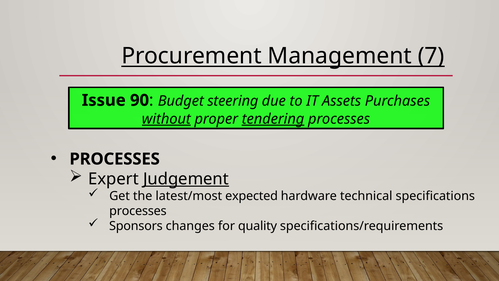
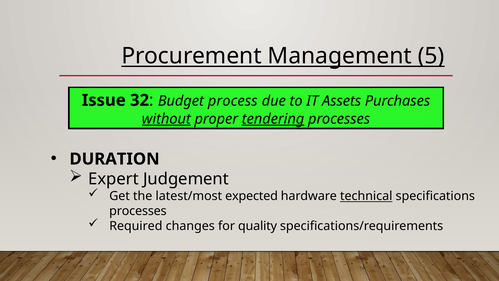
7: 7 -> 5 (431, 56)
90: 90 -> 32 (140, 100)
steering: steering -> process (233, 101)
PROCESSES: PROCESSES -> DURATION (115, 159)
Judgement underline: present -> none (186, 179)
technical underline: none -> present (366, 196)
Sponsors: Sponsors -> Required (136, 226)
